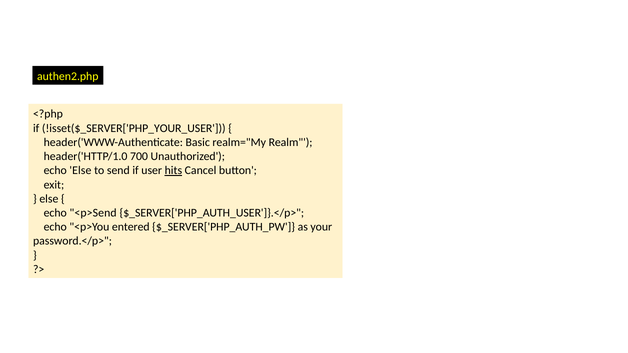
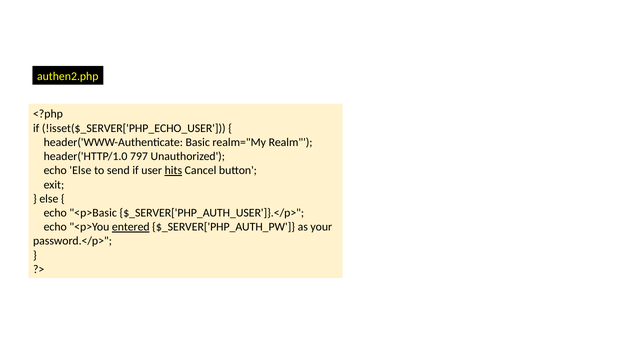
!isset($_SERVER['PHP_YOUR_USER: !isset($_SERVER['PHP_YOUR_USER -> !isset($_SERVER['PHP_ECHO_USER (134, 128)
700: 700 -> 797 (139, 156)
<p>Send: <p>Send -> <p>Basic (93, 213)
entered underline: none -> present (131, 227)
